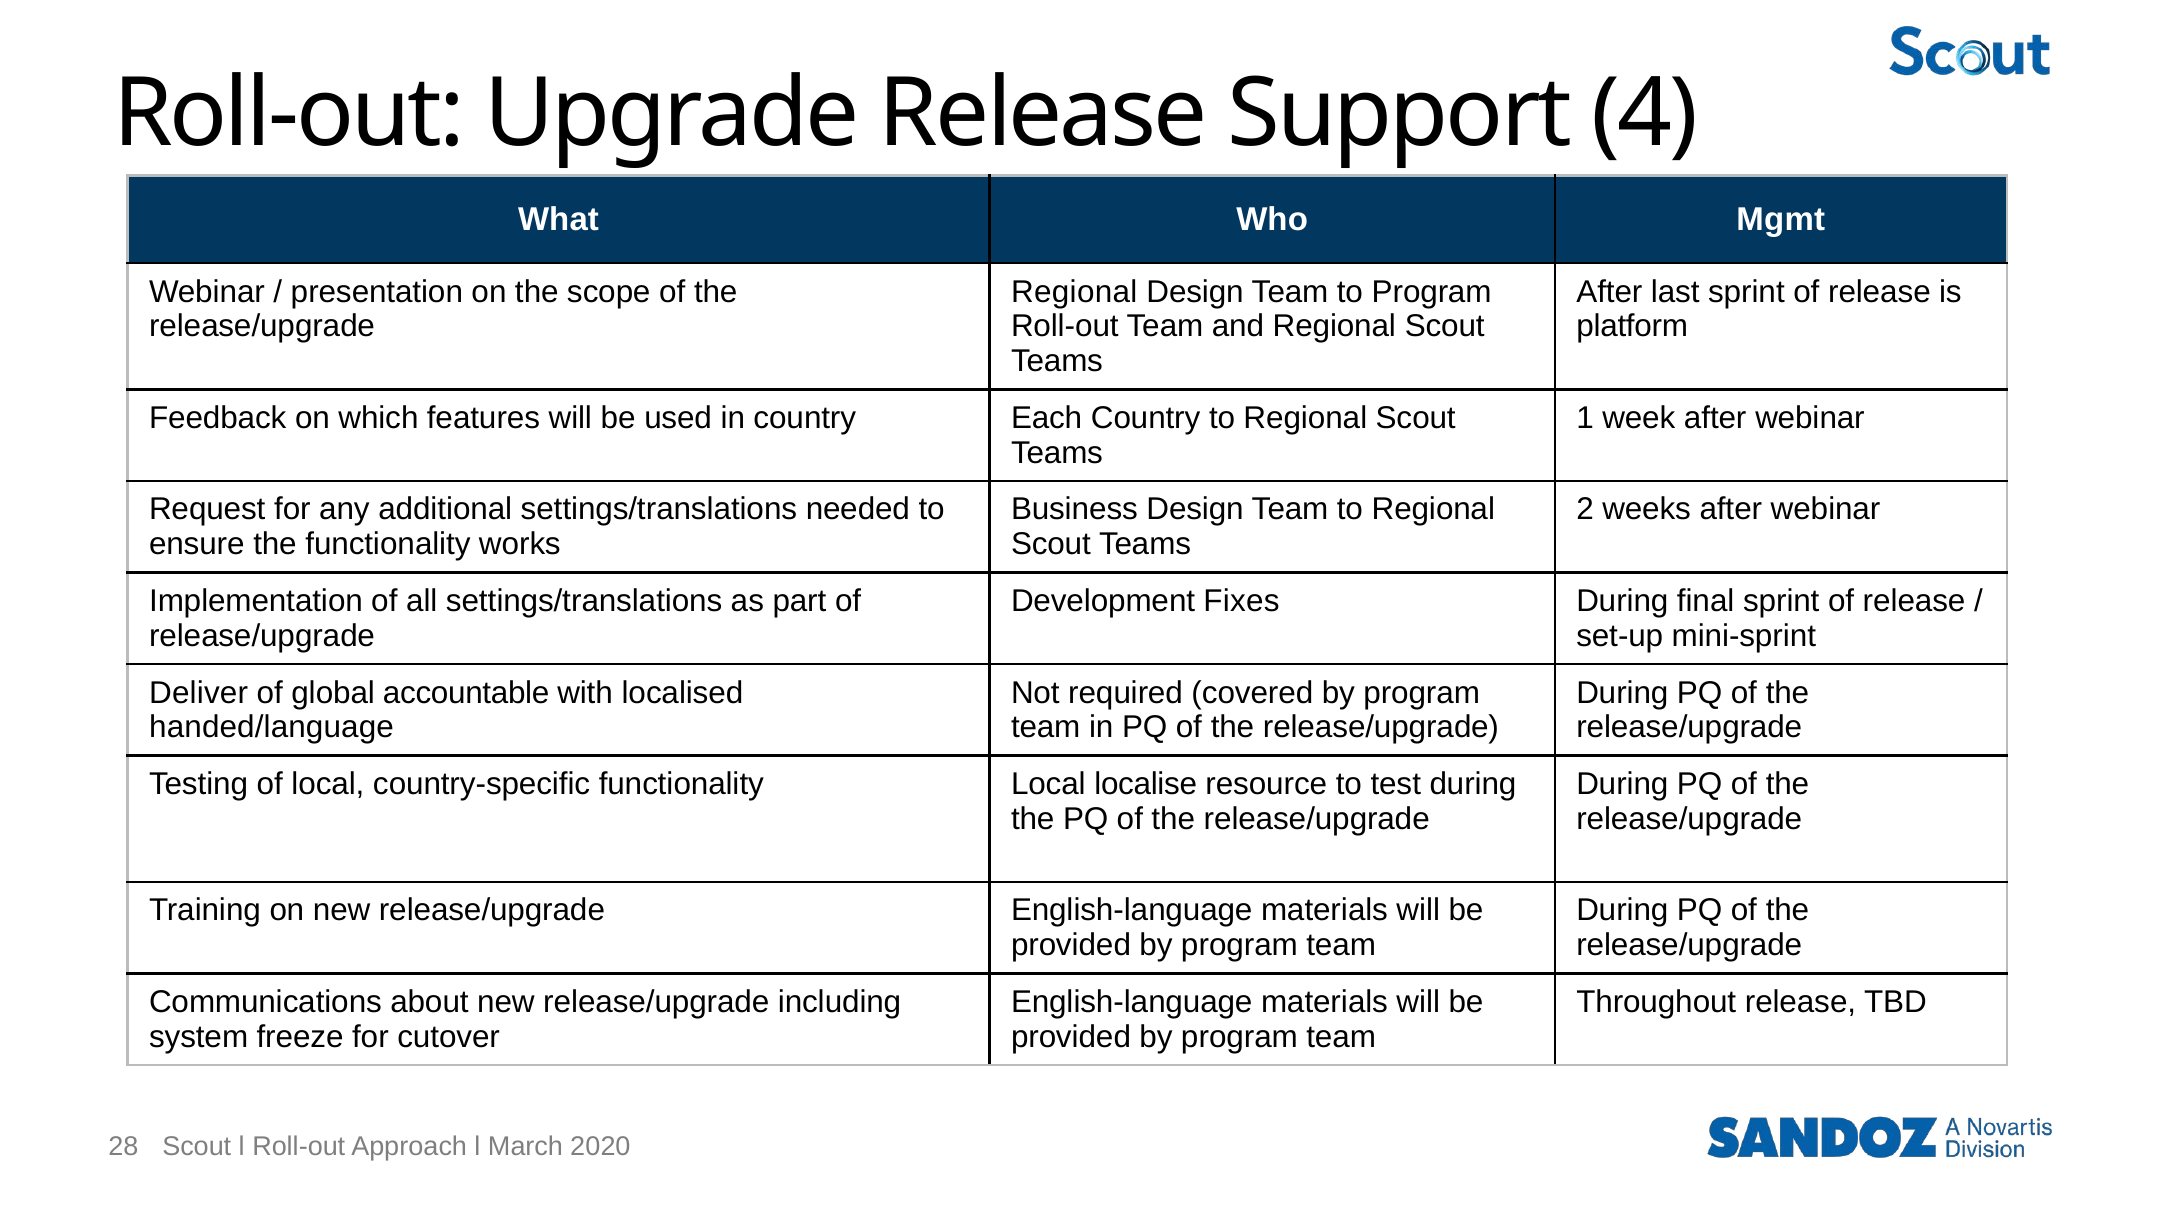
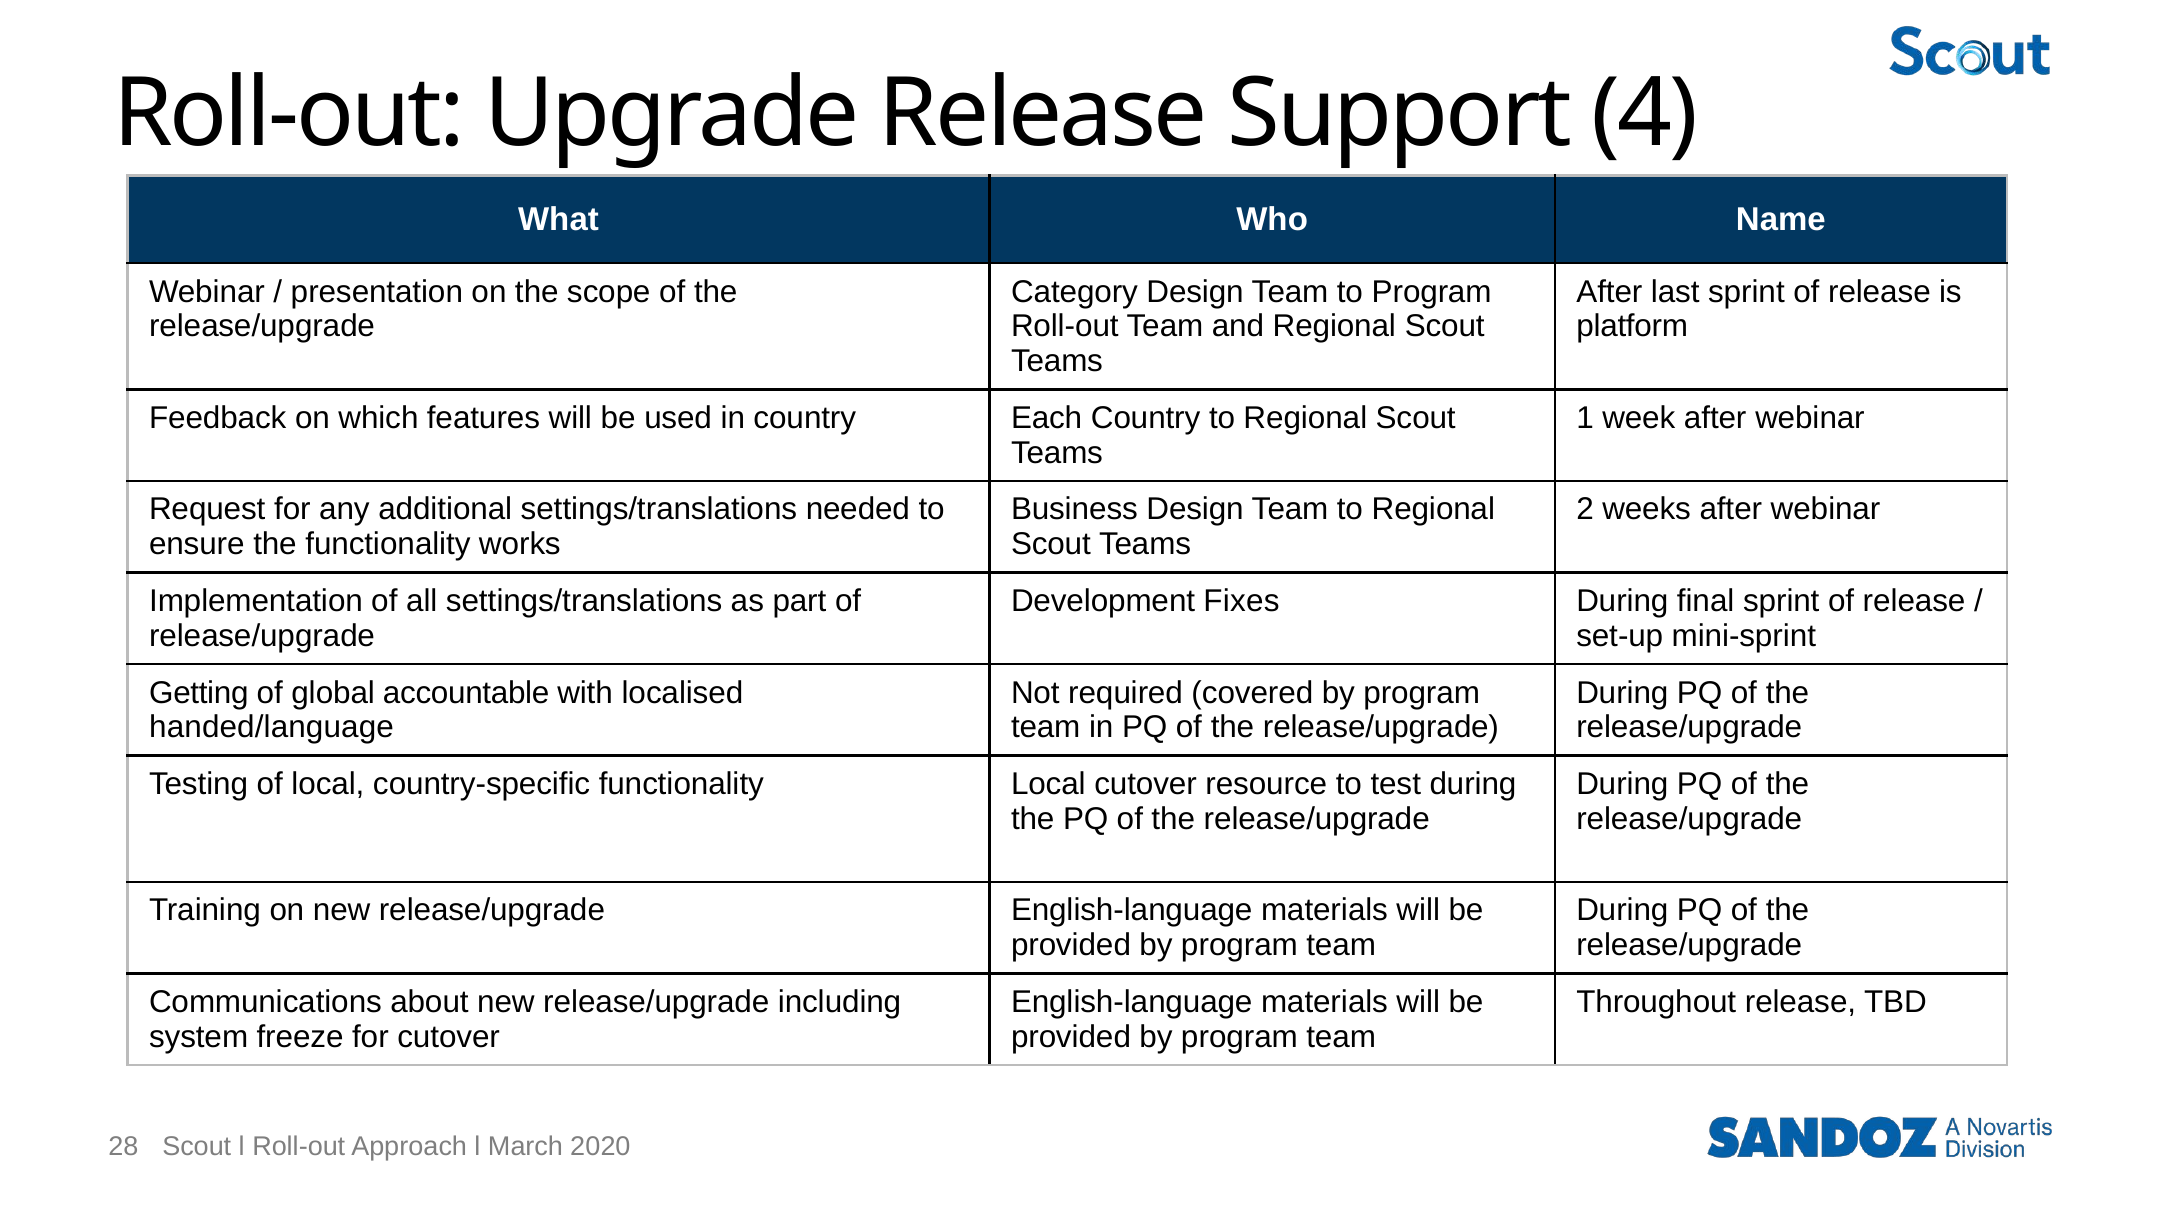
Mgmt: Mgmt -> Name (1781, 220)
Regional: Regional -> Category (1074, 292)
Deliver: Deliver -> Getting (199, 693)
Local localise: localise -> cutover (1146, 784)
